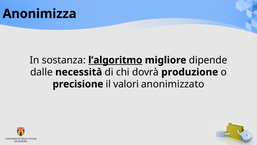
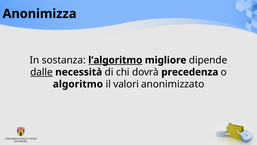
dalle underline: none -> present (41, 72)
produzione: produzione -> precedenza (190, 72)
precisione: precisione -> algoritmo (78, 84)
